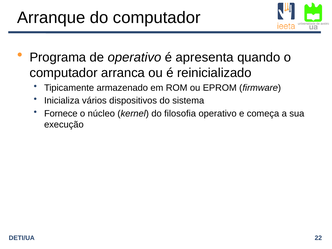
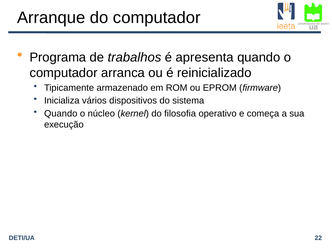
de operativo: operativo -> trabalhos (134, 57)
Fornece: Fornece -> Quando (61, 114)
